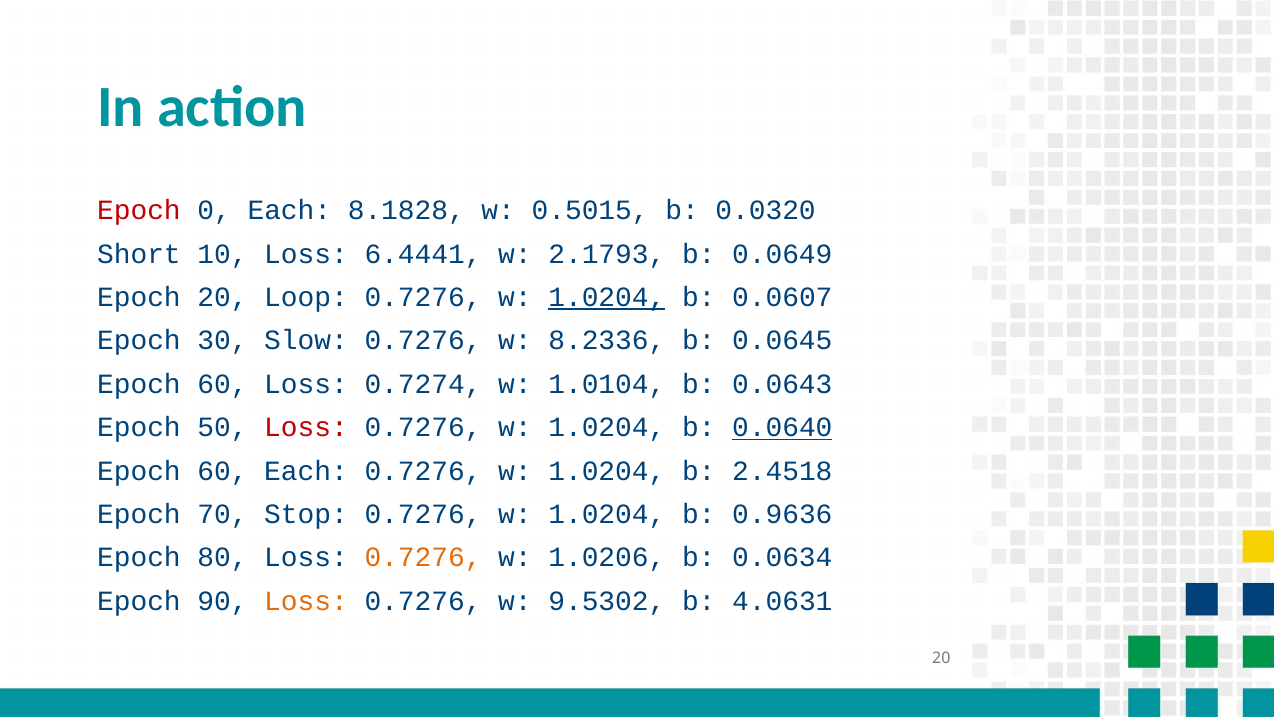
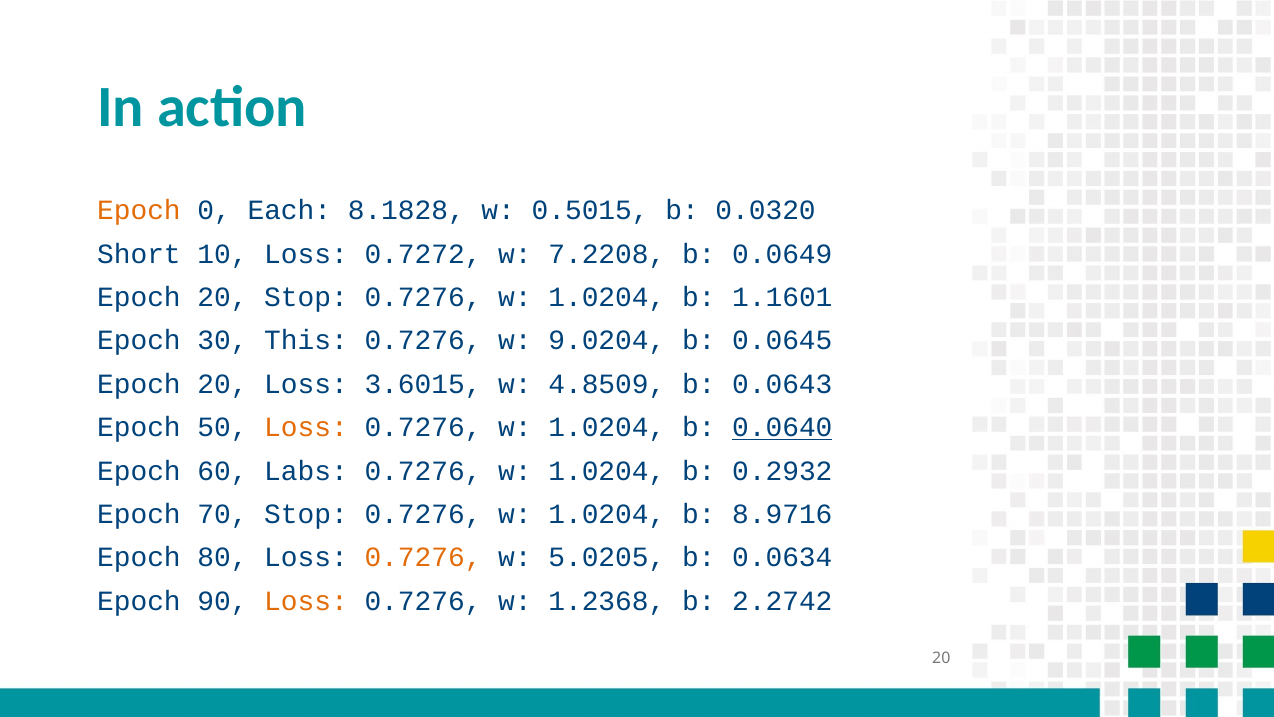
Epoch colour: red -> orange (139, 210)
6.4441: 6.4441 -> 0.7272 (423, 254)
2.1793: 2.1793 -> 7.2208 (607, 254)
20 Loop: Loop -> Stop (306, 297)
1.0204 underline: present -> none (607, 297)
0.0607: 0.0607 -> 1.1601 (782, 297)
Slow: Slow -> This (306, 341)
8.2336: 8.2336 -> 9.0204 (607, 341)
60: 60 -> 20 (222, 384)
0.7274: 0.7274 -> 3.6015 (423, 384)
1.0104: 1.0104 -> 4.8509 (607, 384)
Loss colour: red -> orange (306, 427)
60 Each: Each -> Labs (306, 471)
2.4518: 2.4518 -> 0.2932 (782, 471)
0.9636: 0.9636 -> 8.9716 (782, 514)
1.0206: 1.0206 -> 5.0205 (607, 557)
9.5302: 9.5302 -> 1.2368 (607, 601)
4.0631: 4.0631 -> 2.2742 (782, 601)
